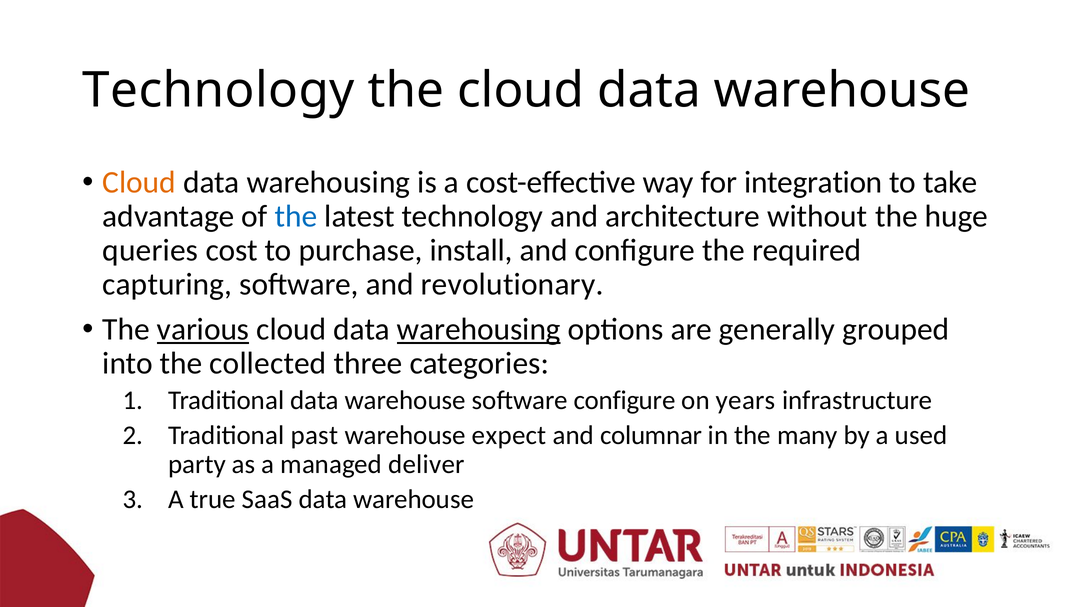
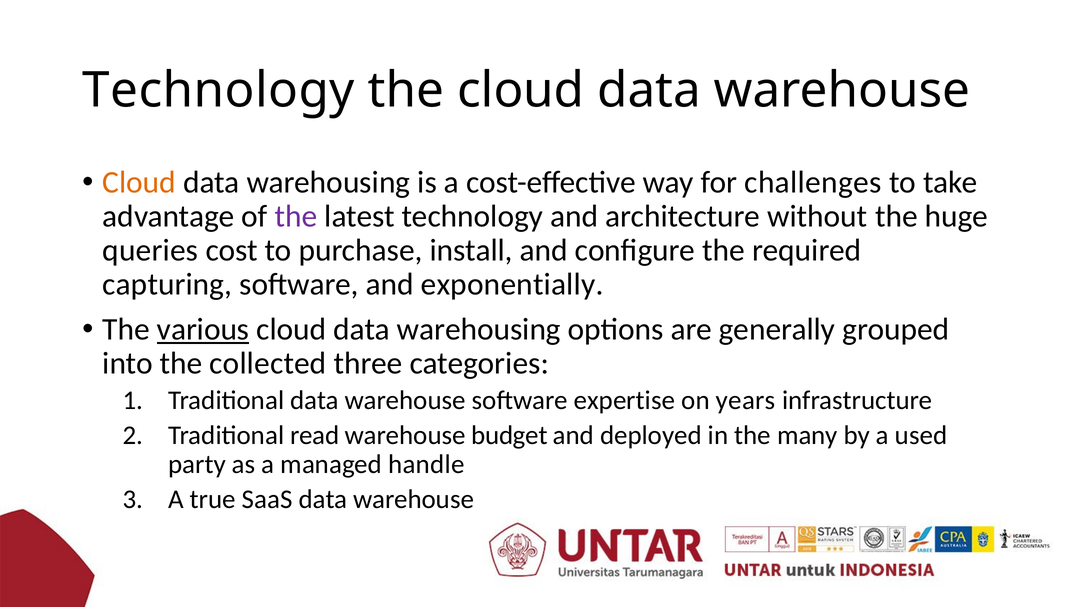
integration: integration -> challenges (813, 182)
the colour: blue -> purple (296, 216)
revolutionary: revolutionary -> exponentially (512, 284)
warehousing underline: present -> none (479, 329)
software configure: configure -> expertise (624, 400)
past: past -> read (315, 435)
expect: expect -> budget (509, 435)
columnar: columnar -> deployed (651, 435)
deliver: deliver -> handle (426, 464)
